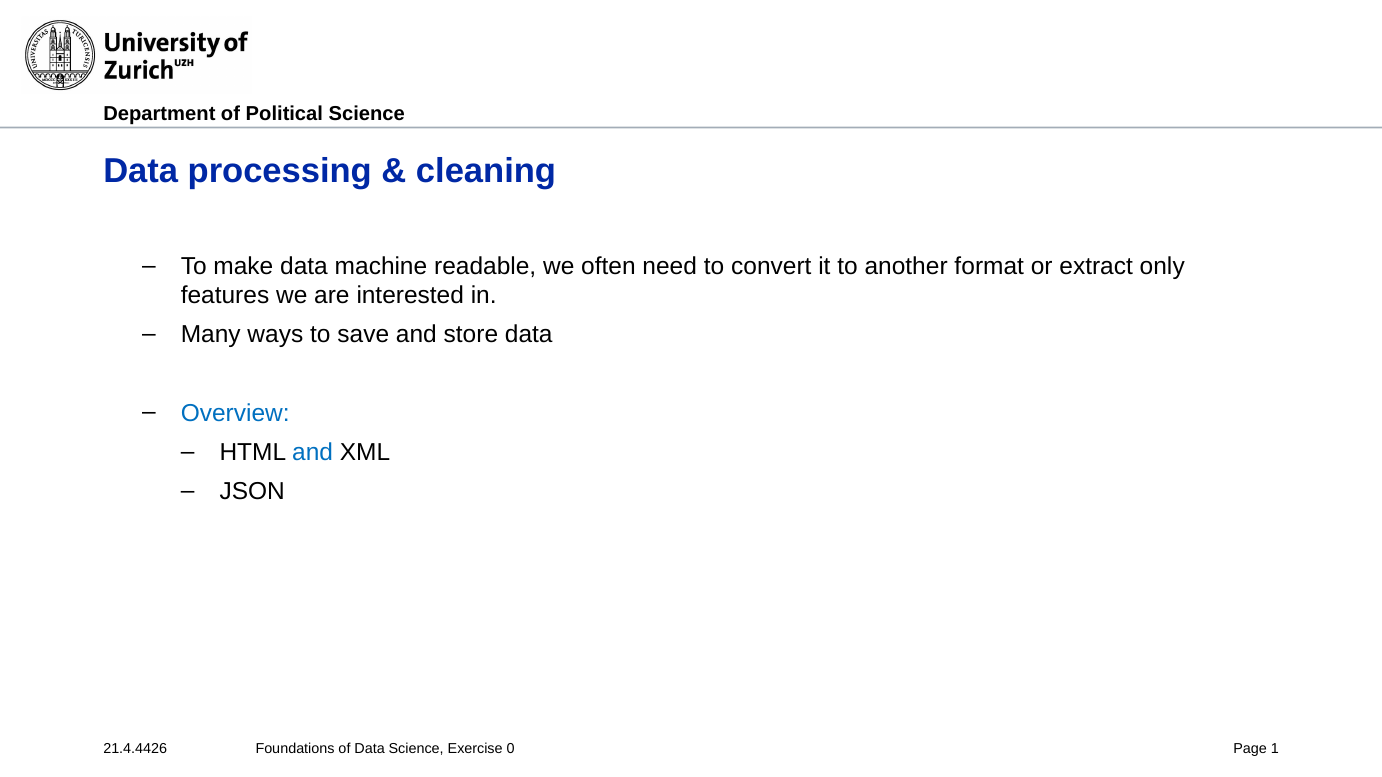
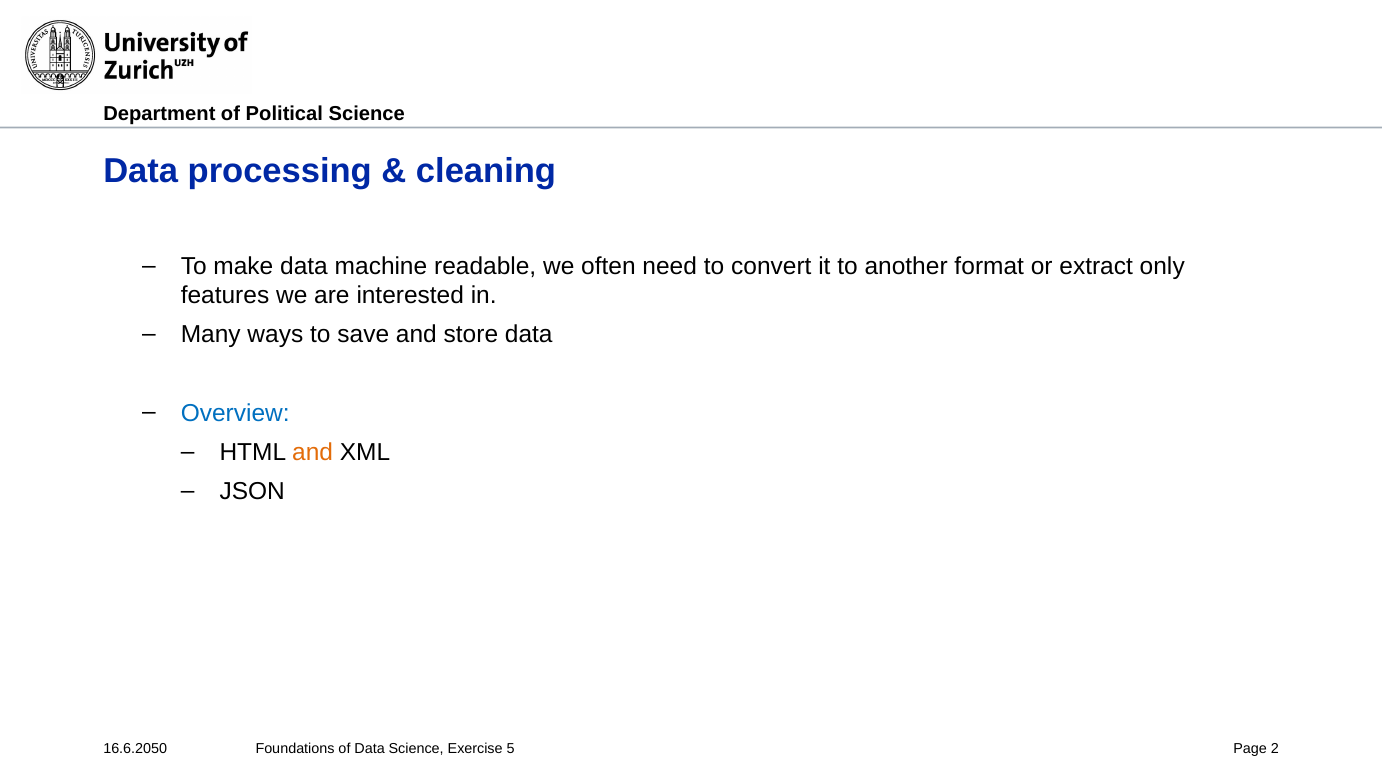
and colour: blue -> orange (313, 452)
21.4.4426: 21.4.4426 -> 16.6.2050 (135, 749)
0: 0 -> 5 (511, 749)
1: 1 -> 2 (1275, 749)
